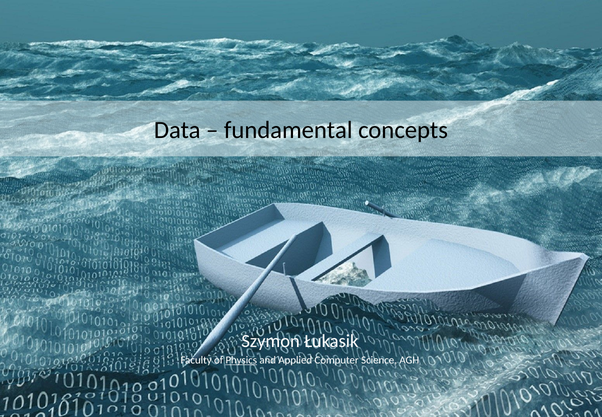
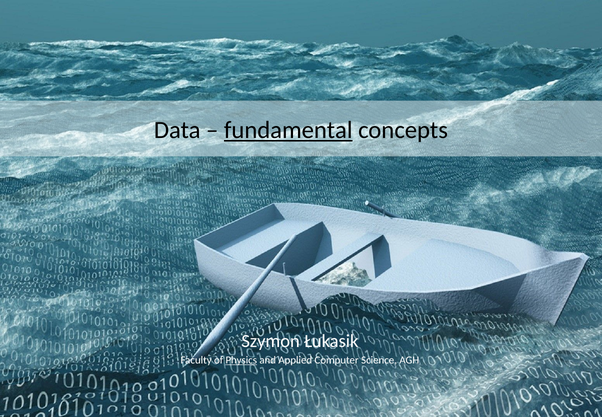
fundamental underline: none -> present (288, 130)
